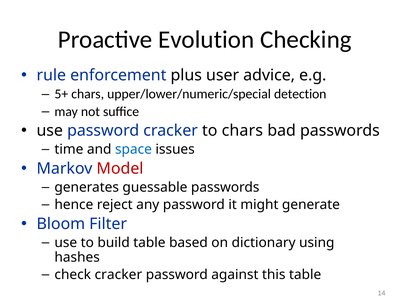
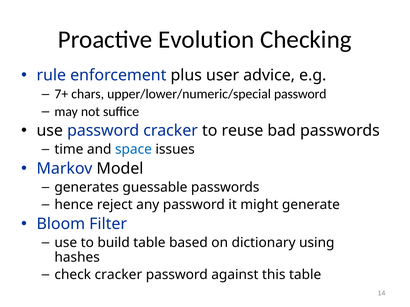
5+: 5+ -> 7+ (61, 94)
upper/lower/numeric/special detection: detection -> password (300, 94)
to chars: chars -> reuse (242, 131)
Model colour: red -> black (120, 169)
